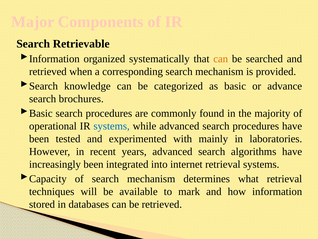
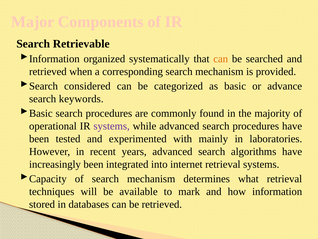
knowledge: knowledge -> considered (87, 86)
brochures: brochures -> keywords (81, 99)
systems colour: blue -> purple (112, 126)
